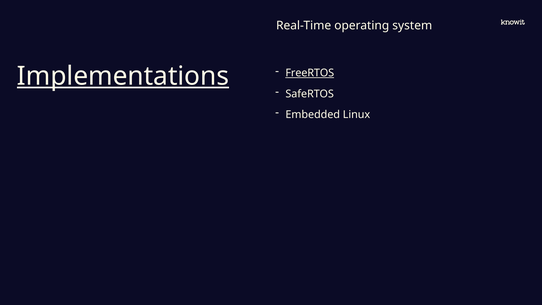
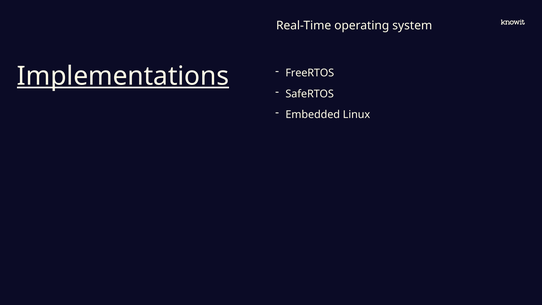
FreeRTOS underline: present -> none (310, 73)
